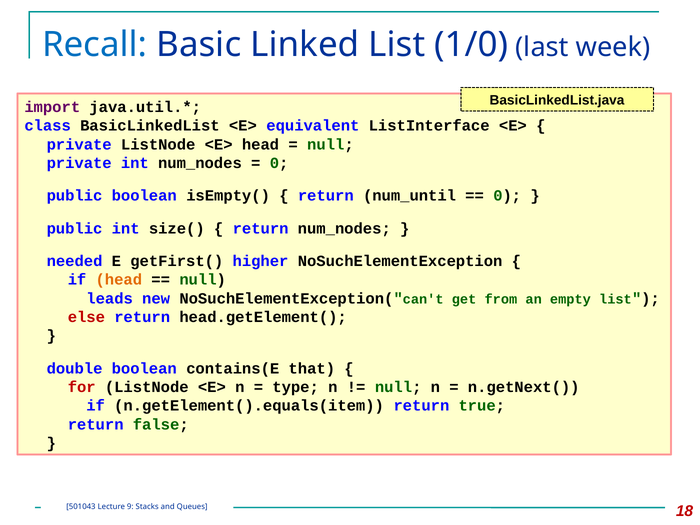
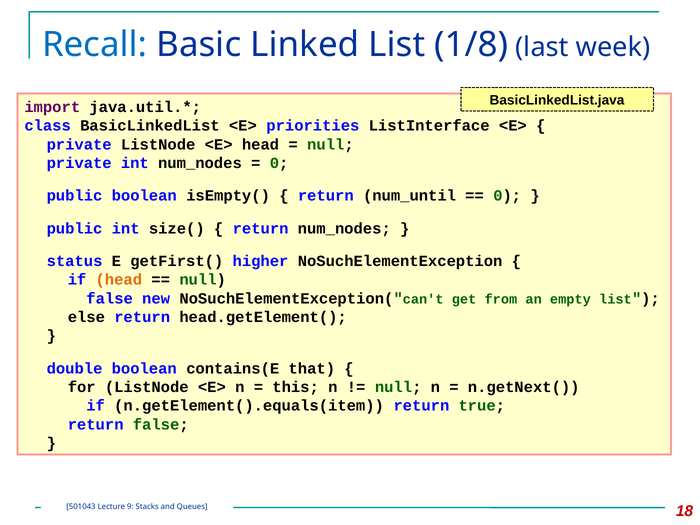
1/0: 1/0 -> 1/8 (471, 44)
equivalent: equivalent -> priorities (313, 126)
needed: needed -> status (75, 261)
leads: leads -> false (110, 298)
else colour: red -> black (86, 317)
for colour: red -> black (82, 387)
type: type -> this (296, 387)
